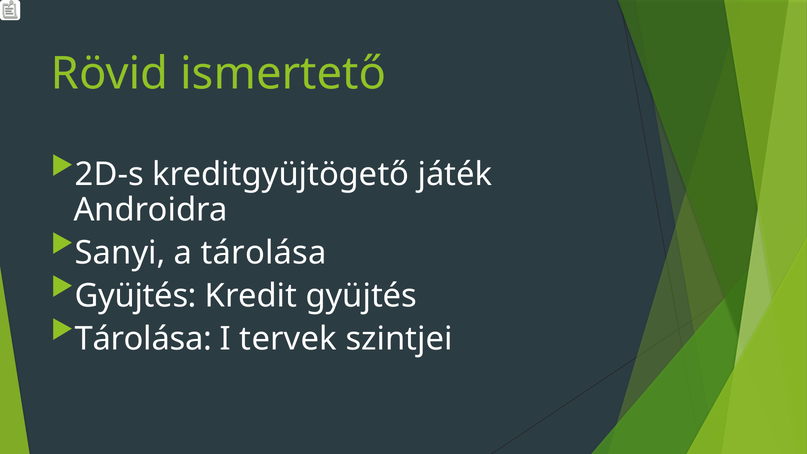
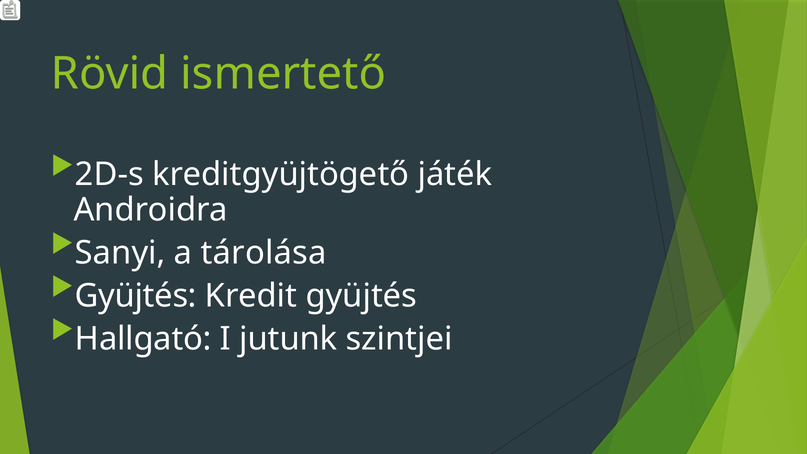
Tárolása: Tárolása -> Hallgató (143, 339)
tervek: tervek -> jutunk (288, 339)
